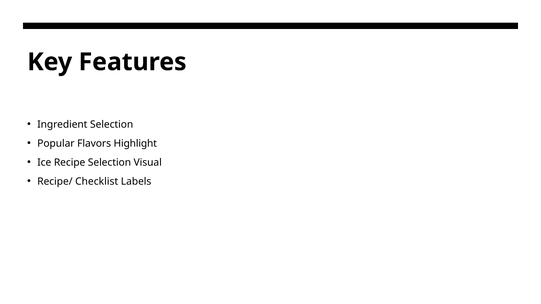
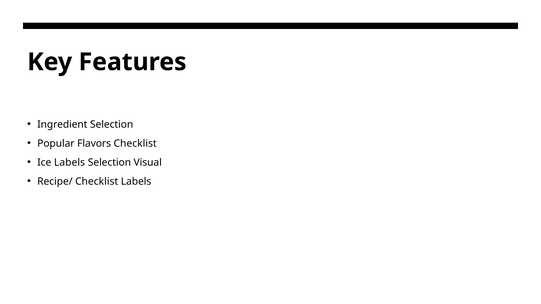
Flavors Highlight: Highlight -> Checklist (135, 143)
Ice Recipe: Recipe -> Labels (70, 163)
